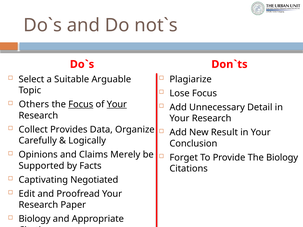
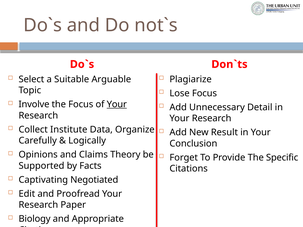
Others: Others -> Involve (34, 104)
Focus underline: present -> none (81, 104)
Provides: Provides -> Institute (69, 130)
Merely: Merely -> Theory (125, 155)
The Biology: Biology -> Specific (282, 158)
